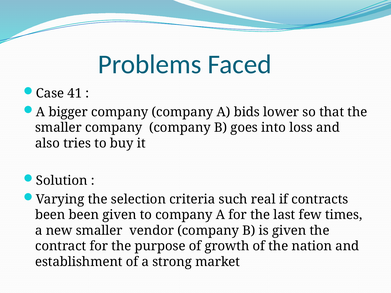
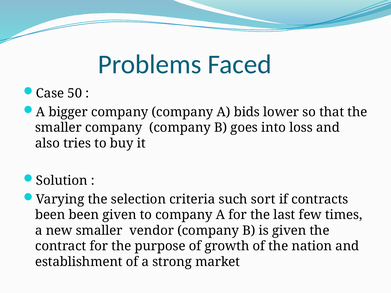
41: 41 -> 50 (75, 93)
real: real -> sort (263, 199)
